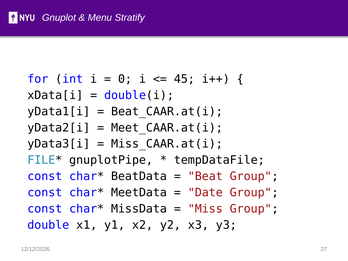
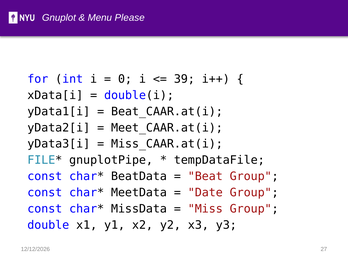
Stratify: Stratify -> Please (130, 18)
45: 45 -> 39 (184, 79)
